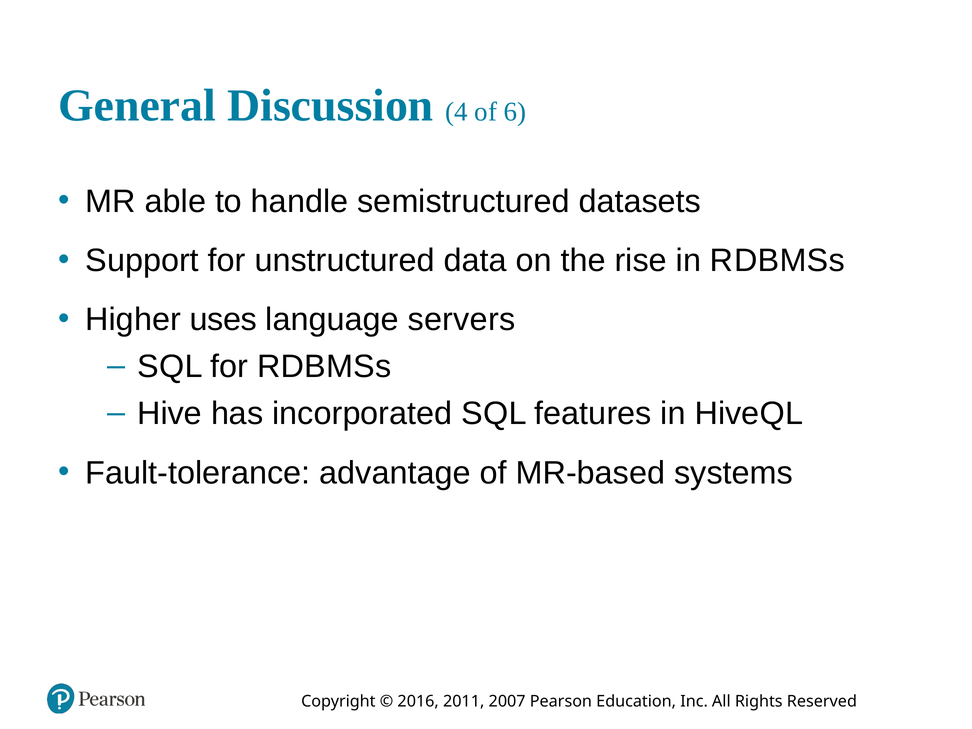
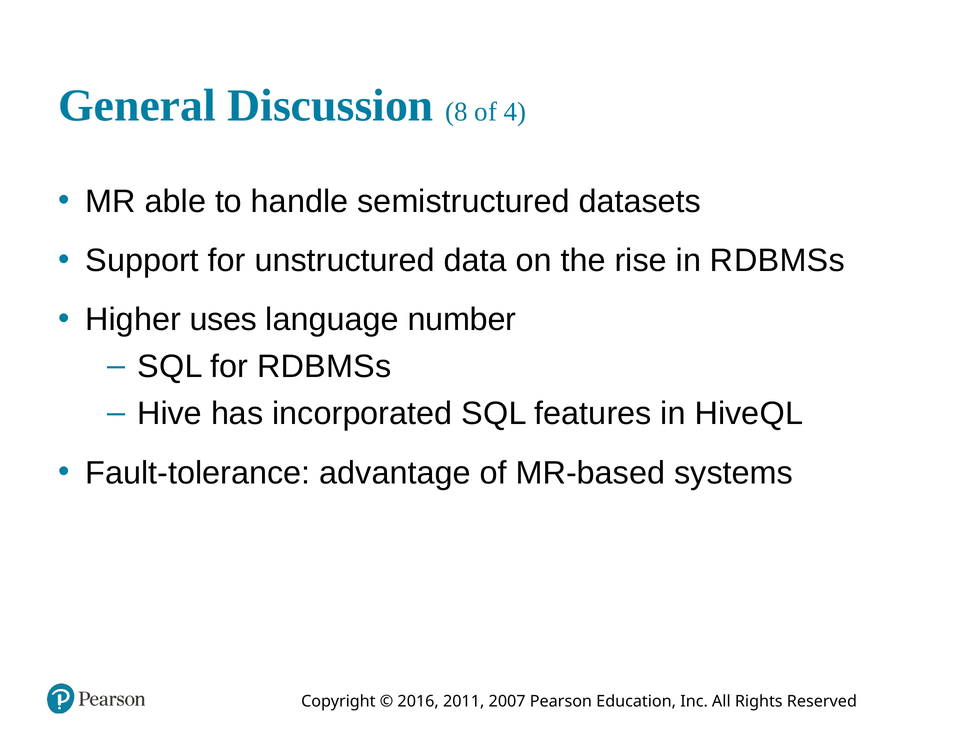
4: 4 -> 8 (457, 112)
6: 6 -> 4 (515, 112)
servers: servers -> number (462, 320)
